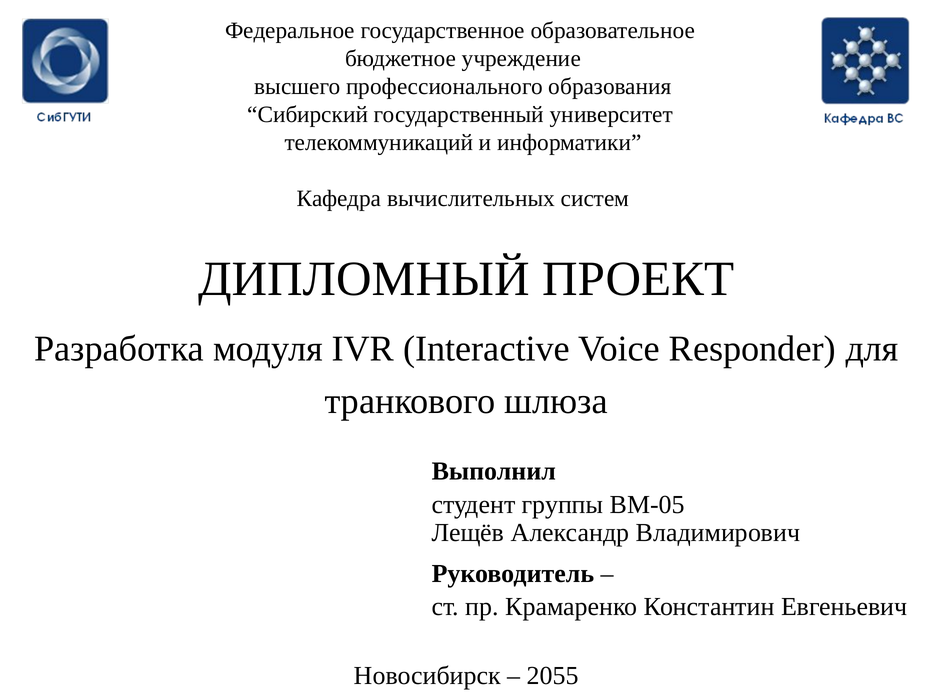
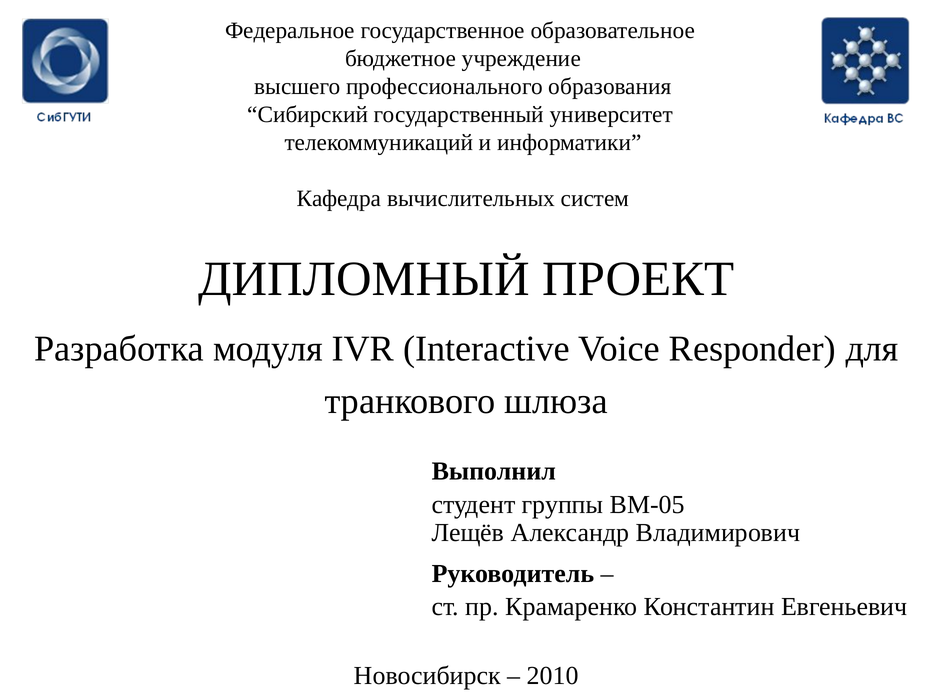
2055: 2055 -> 2010 (553, 675)
